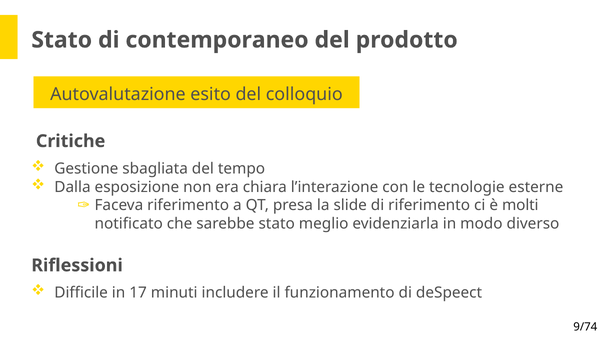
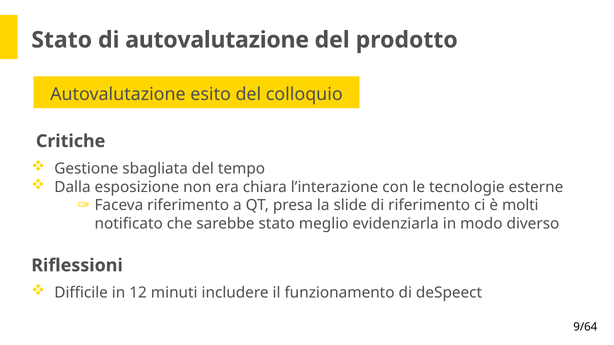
di contemporaneo: contemporaneo -> autovalutazione (217, 40)
17: 17 -> 12 (138, 293)
9/74: 9/74 -> 9/64 (585, 327)
